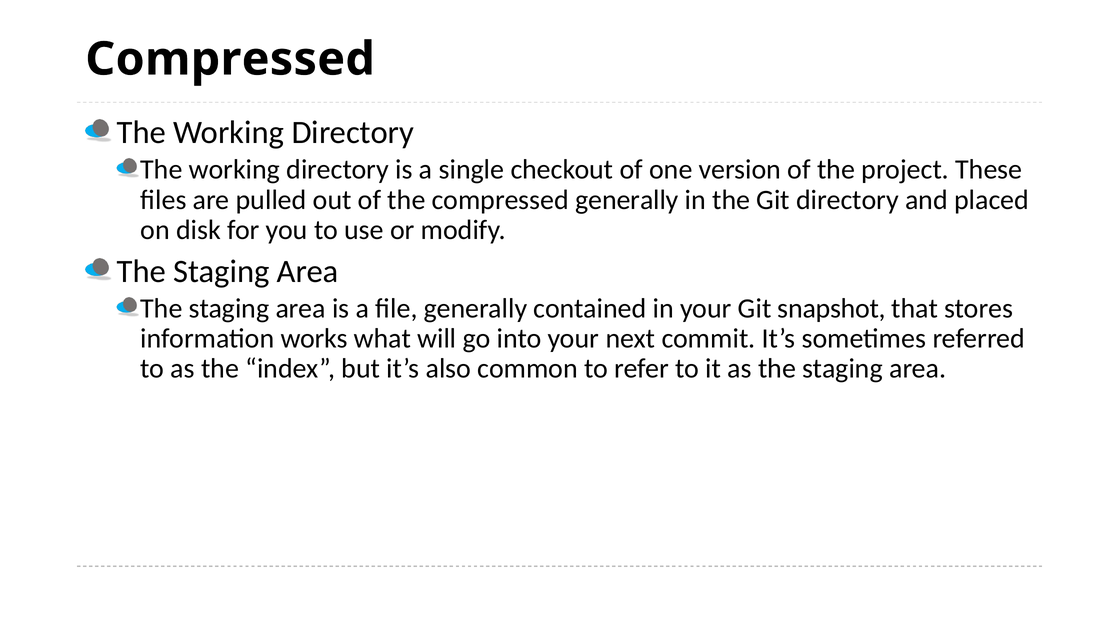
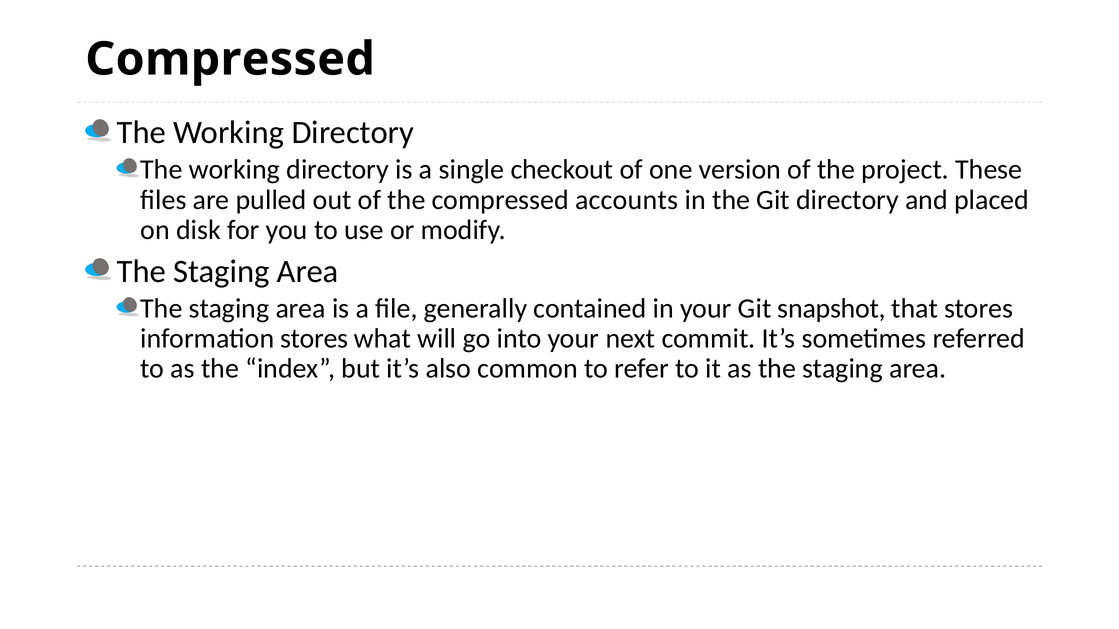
compressed generally: generally -> accounts (627, 200)
information works: works -> stores (314, 339)
